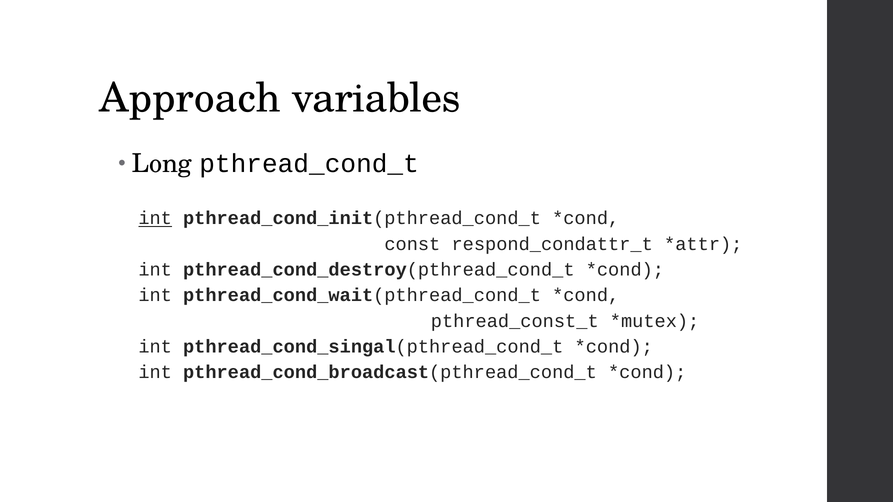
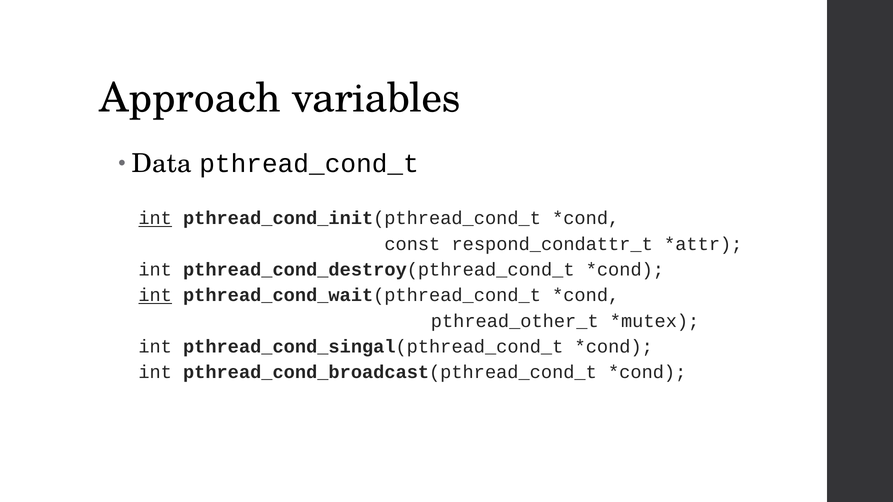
Long: Long -> Data (162, 164)
int underline: none -> present (155, 296)
pthread_const_t: pthread_const_t -> pthread_other_t (515, 321)
